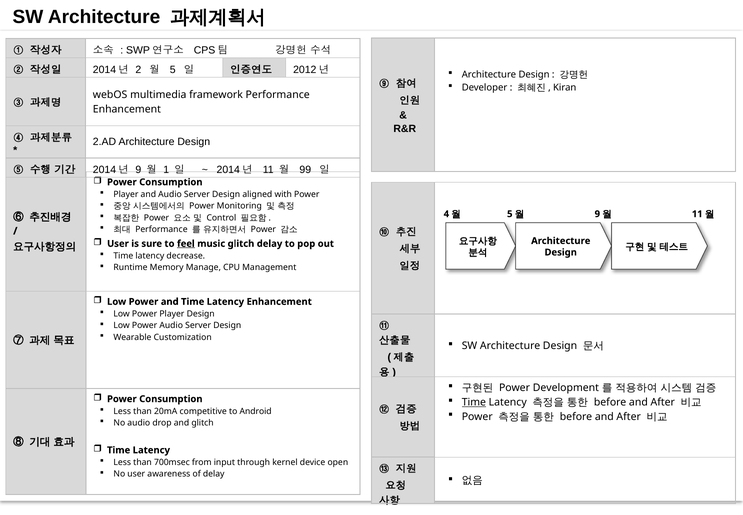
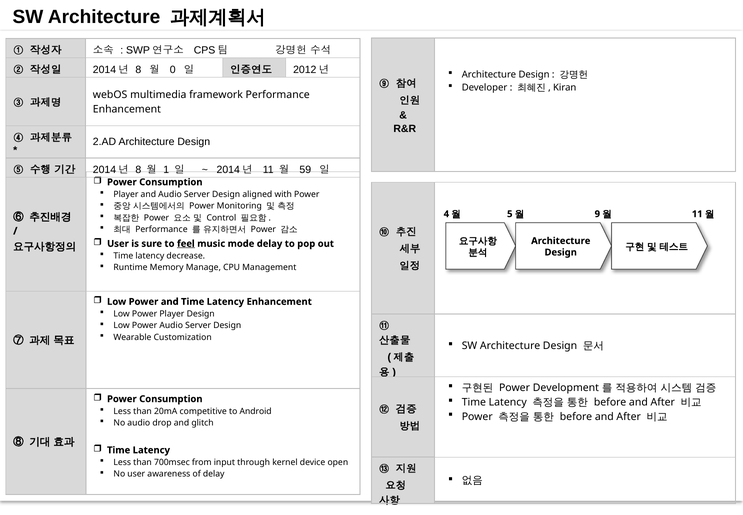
2: 2 -> 8 (138, 70)
5: 5 -> 0 (173, 70)
9: 9 -> 8 (138, 169)
99: 99 -> 59 (305, 169)
music glitch: glitch -> mode (241, 243)
Time underline: present -> none (474, 402)
